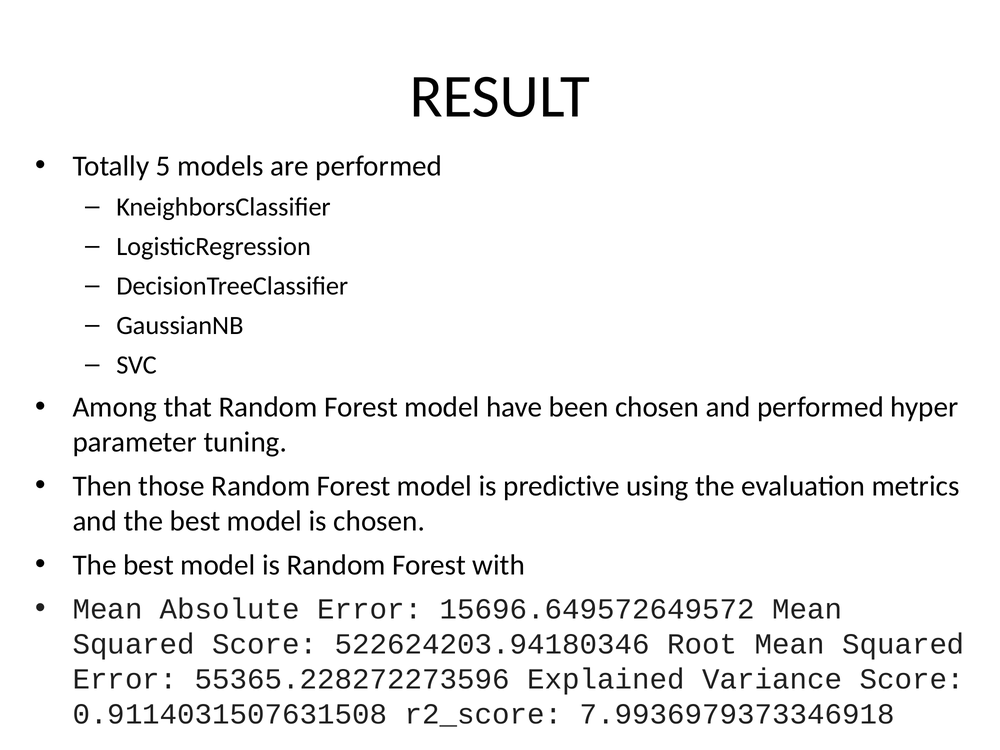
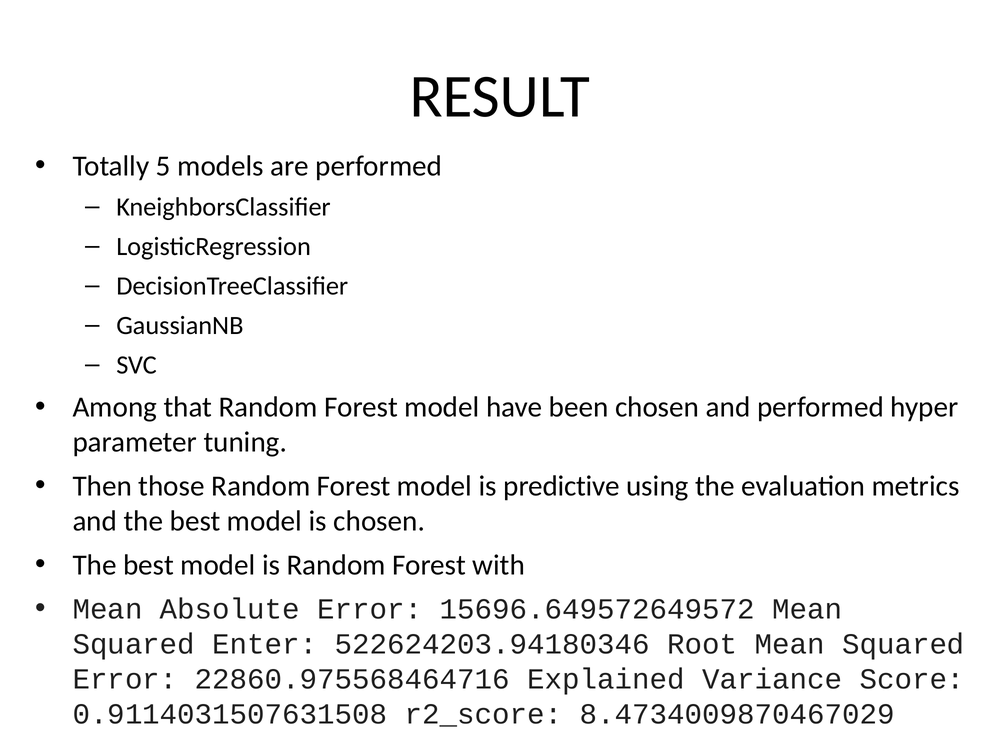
Squared Score: Score -> Enter (265, 644)
55365.228272273596: 55365.228272273596 -> 22860.975568464716 (352, 679)
7.9936979373346918: 7.9936979373346918 -> 8.4734009870467029 (737, 714)
